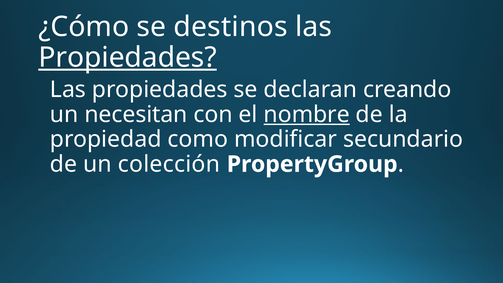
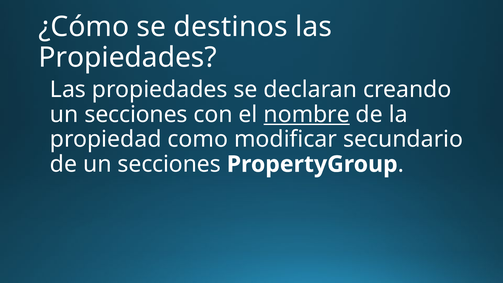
Propiedades underline: present -> none (128, 57)
necesitan: necesitan -> secciones (136, 114)
de un colección: colección -> secciones (169, 164)
